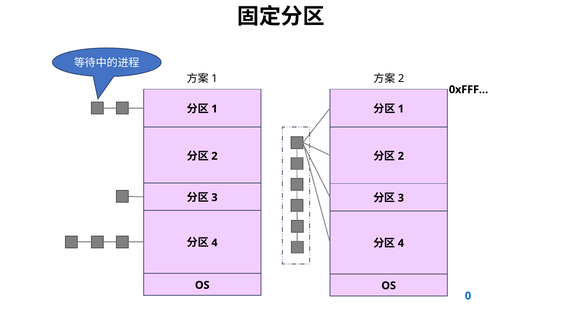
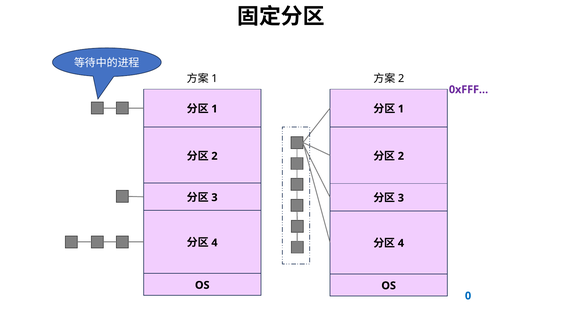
0xFFF… colour: black -> purple (469, 90)
